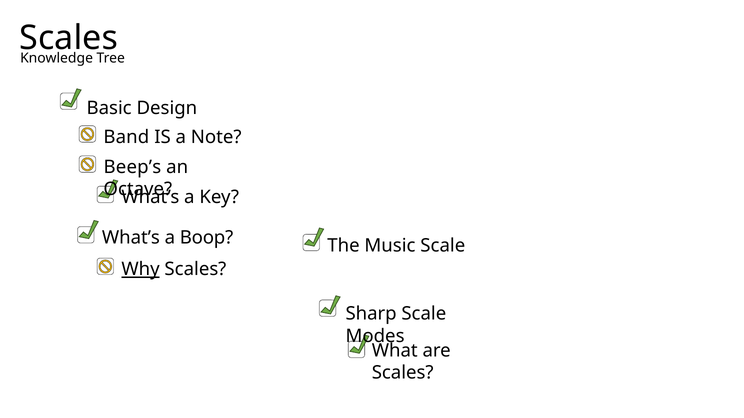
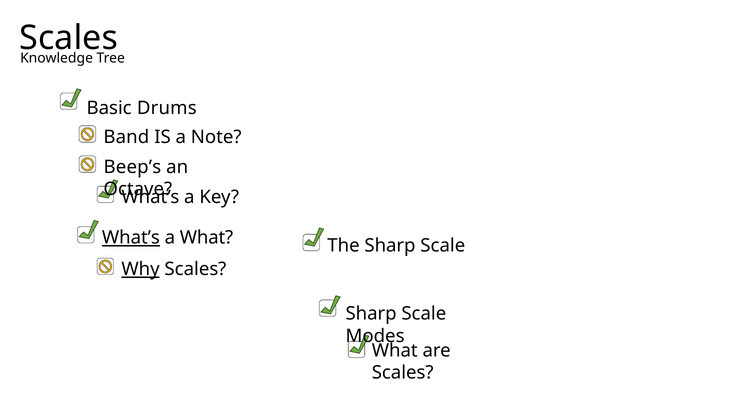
Design: Design -> Drums (167, 108)
What’s underline: none -> present (131, 238)
a Boop: Boop -> What (207, 238)
The Music: Music -> Sharp (390, 246)
